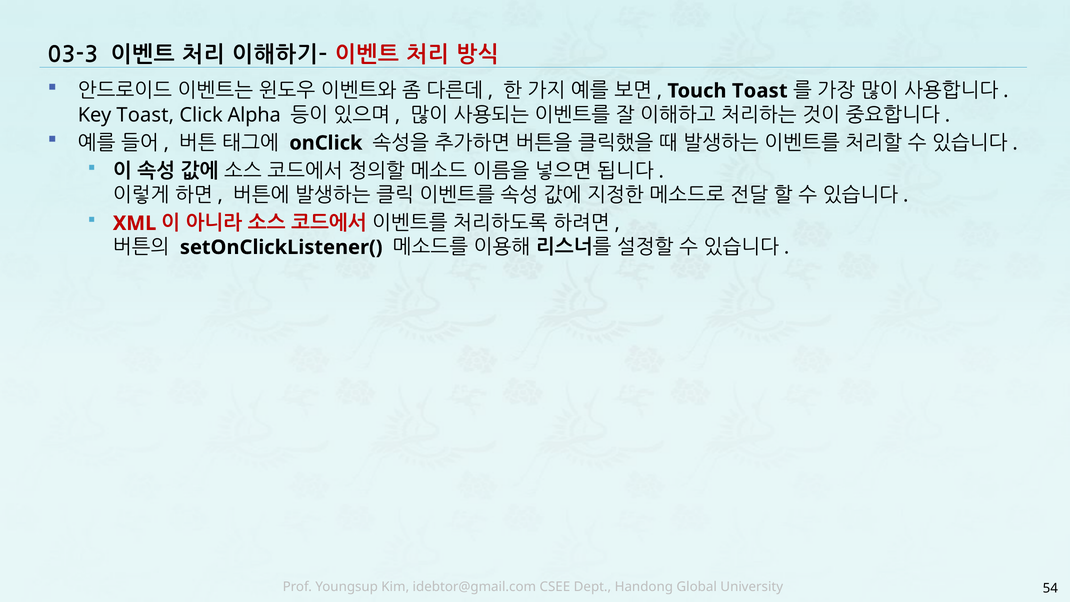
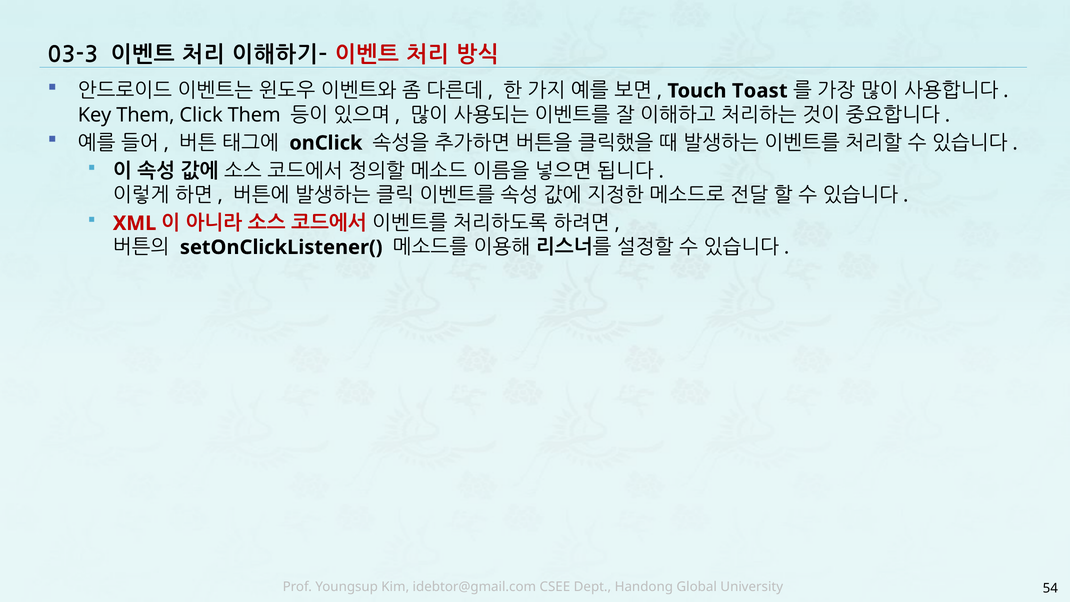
Key Toast: Toast -> Them (145, 115)
Click Alpha: Alpha -> Them (254, 115)
